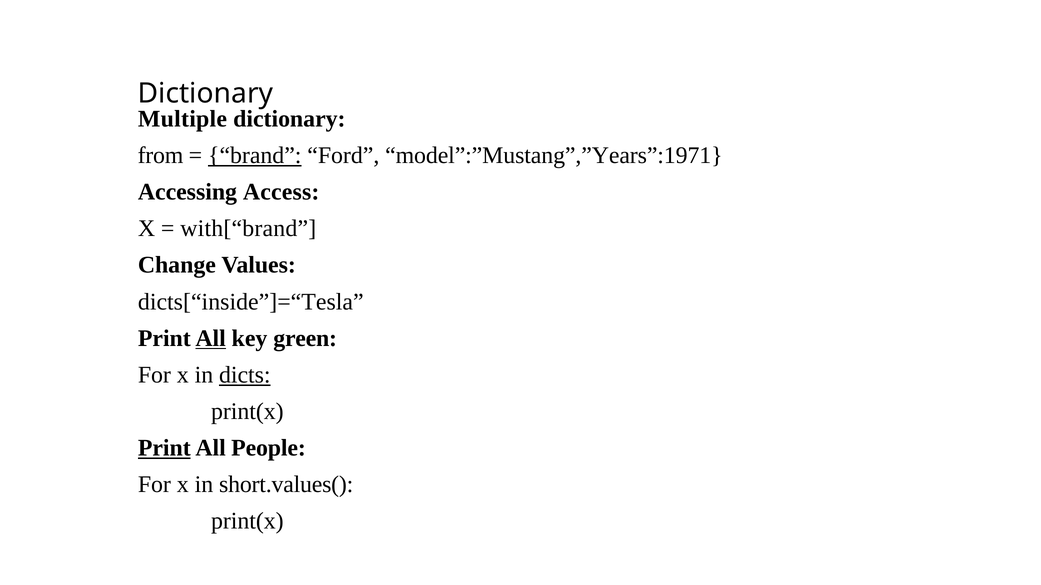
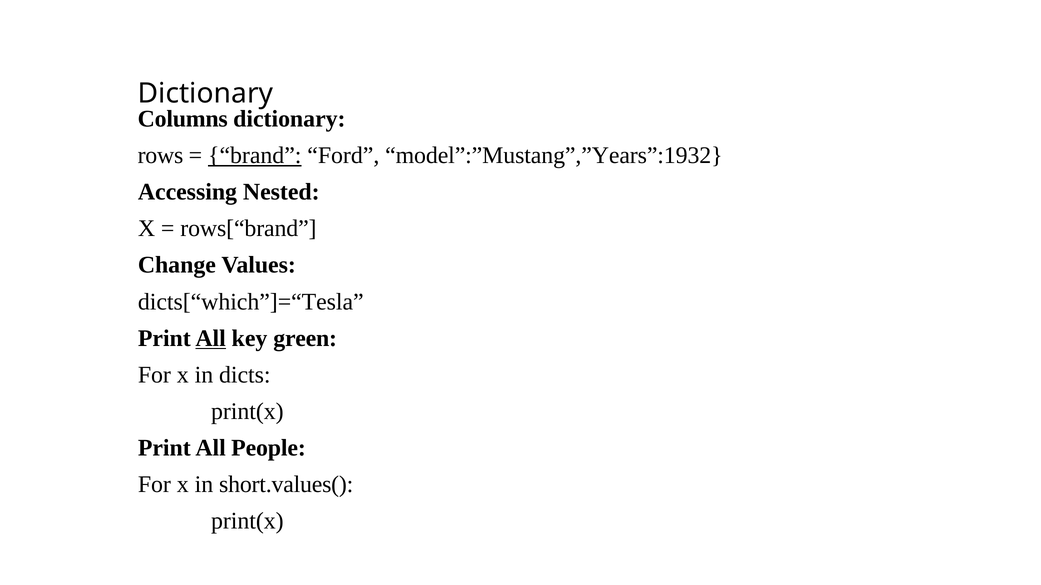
Multiple: Multiple -> Columns (183, 119)
from: from -> rows (160, 156)
model”:”Mustang”,”Years”:1971: model”:”Mustang”,”Years”:1971 -> model”:”Mustang”,”Years”:1932 (554, 156)
Access: Access -> Nested (281, 192)
with[“brand: with[“brand -> rows[“brand (248, 229)
dicts[“inside”]=“Tesla: dicts[“inside”]=“Tesla -> dicts[“which”]=“Tesla (251, 302)
dicts underline: present -> none (245, 375)
Print underline: present -> none (164, 448)
